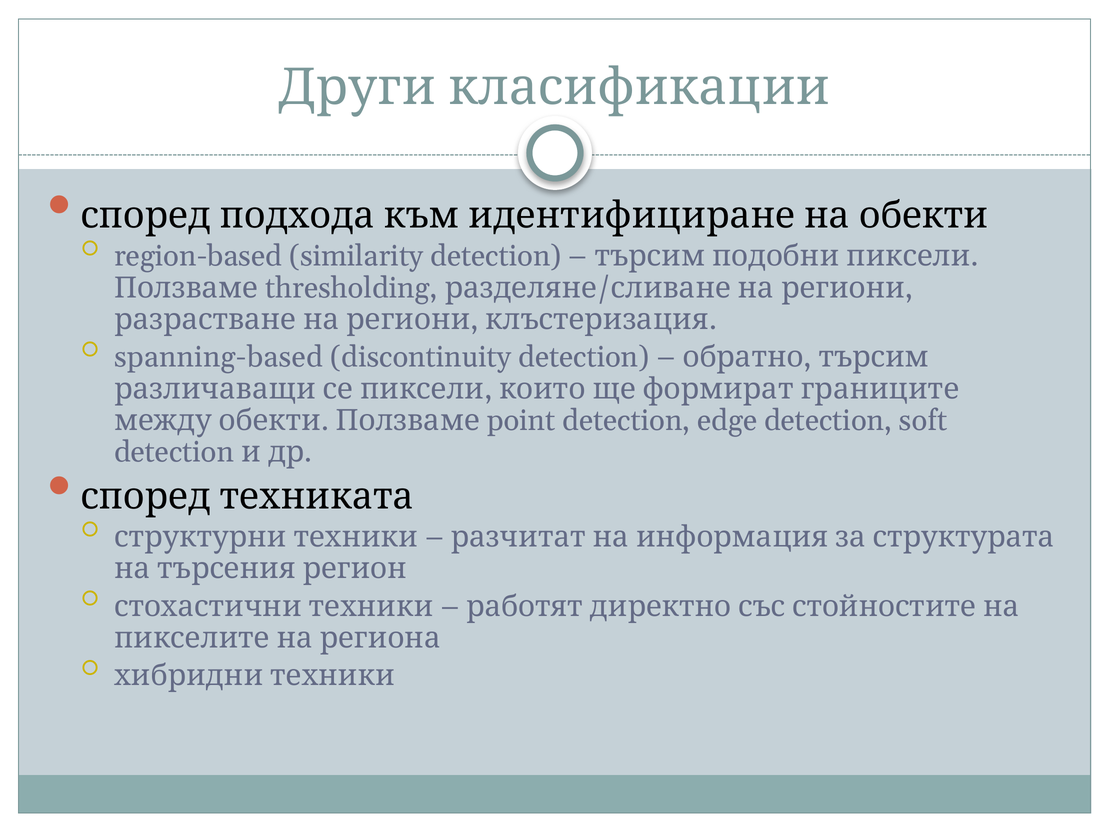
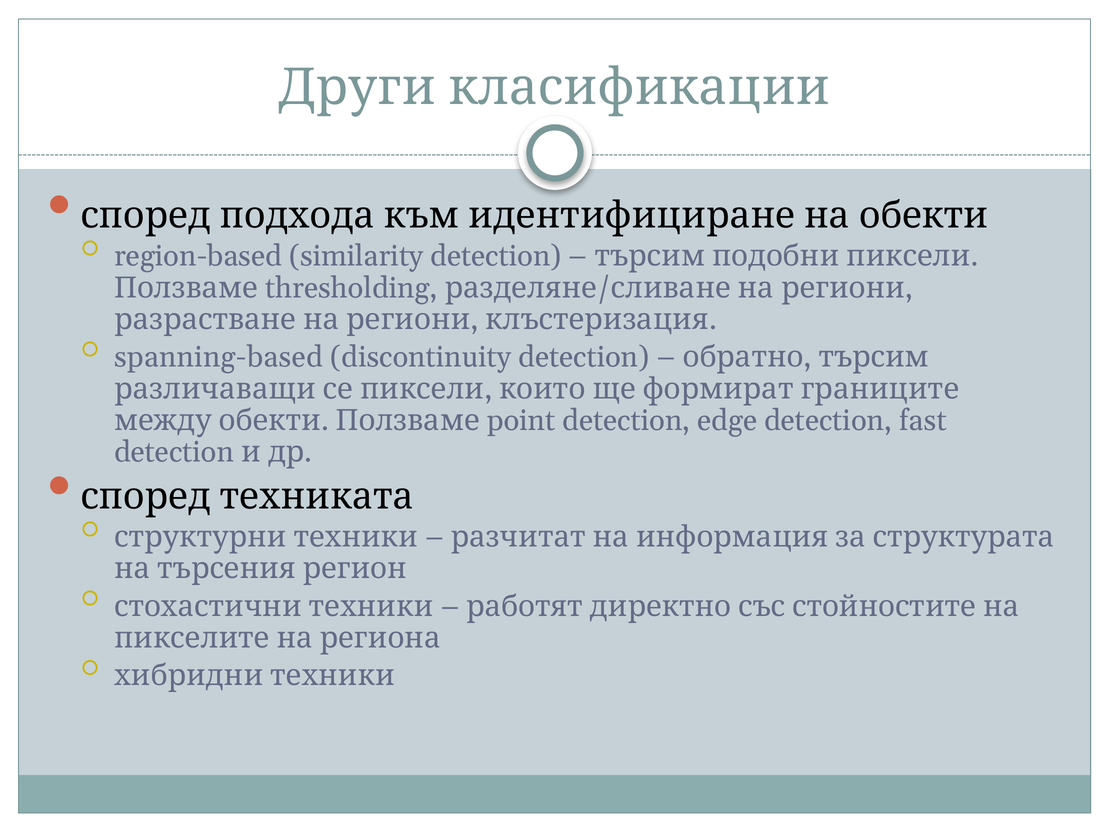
soft: soft -> fast (923, 421)
